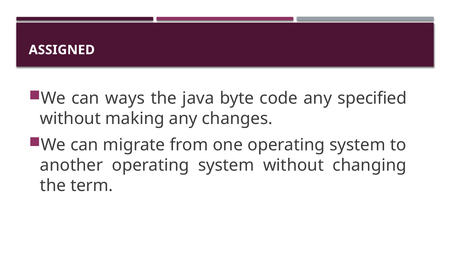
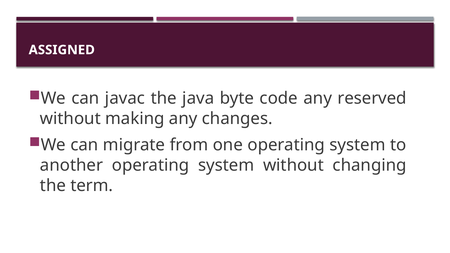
ways: ways -> javac (125, 98)
specified: specified -> reserved (372, 98)
